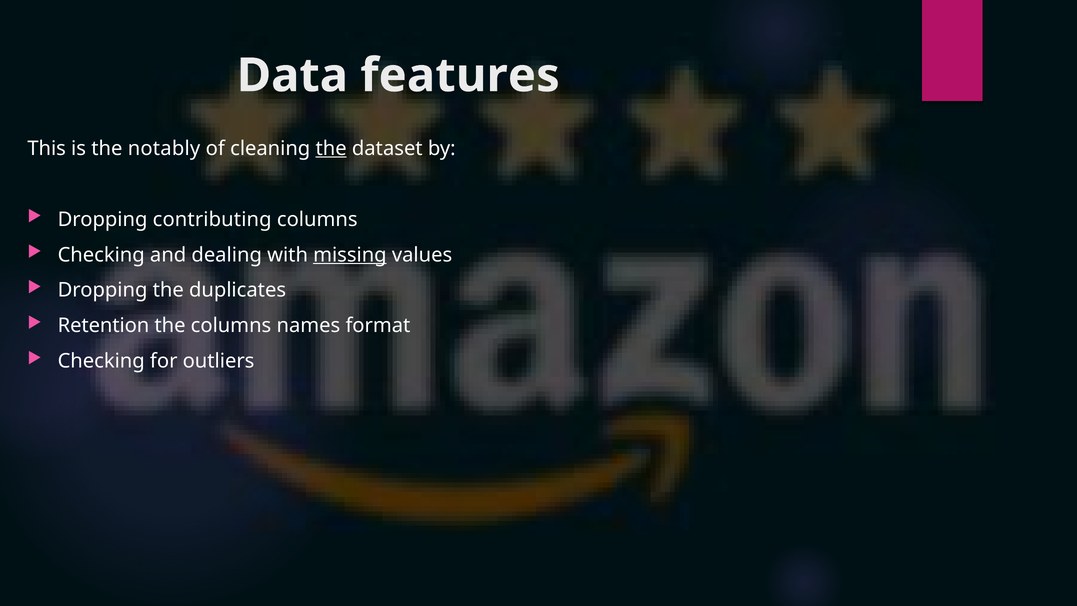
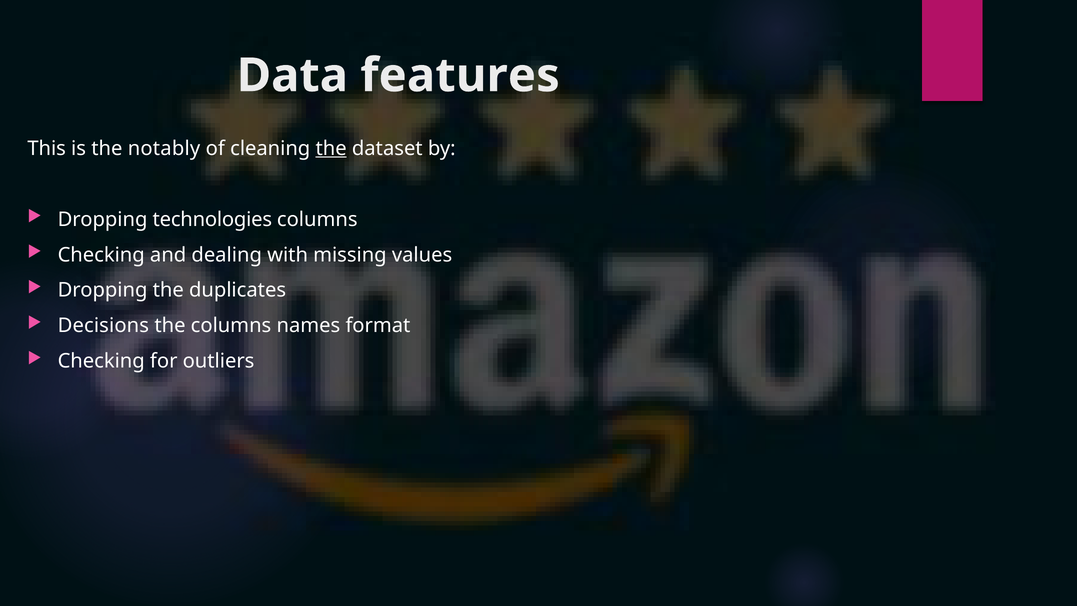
contributing: contributing -> technologies (212, 219)
missing underline: present -> none (350, 255)
Retention: Retention -> Decisions (103, 326)
